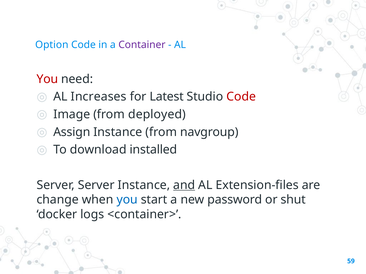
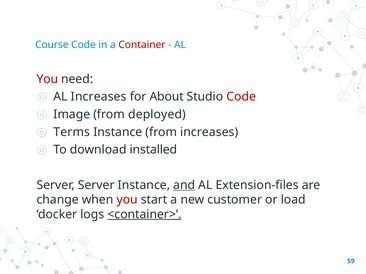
Option: Option -> Course (52, 45)
Container colour: purple -> red (142, 45)
Latest: Latest -> About (167, 97)
Assign: Assign -> Terms (72, 132)
from navgroup: navgroup -> increases (209, 132)
you colour: blue -> red (127, 200)
password: password -> customer (235, 200)
shut: shut -> load (293, 200)
<container> underline: none -> present (144, 215)
